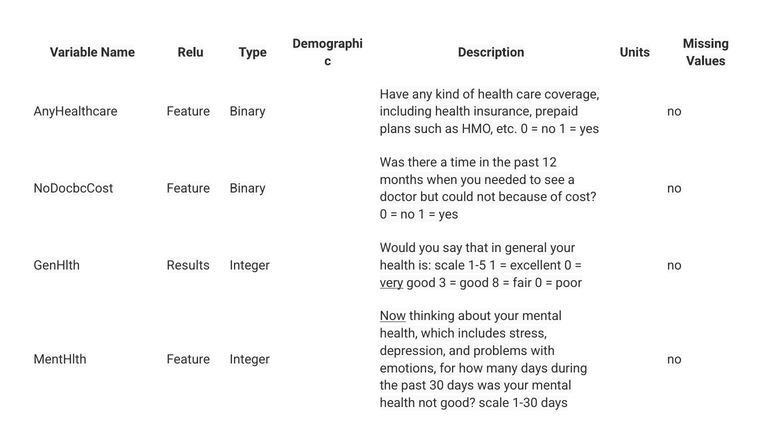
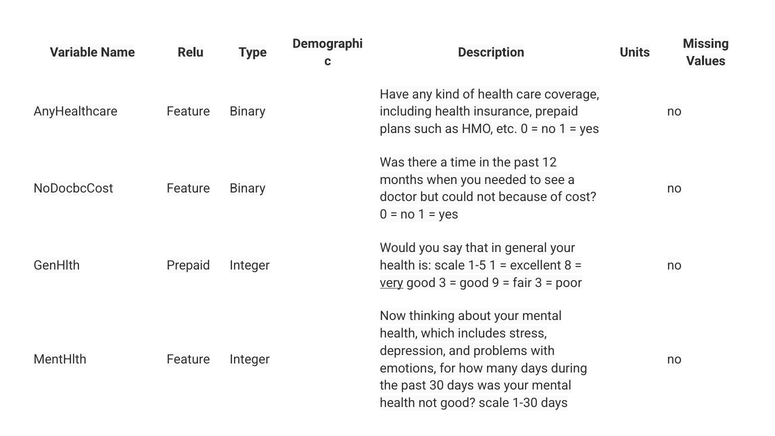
GenHlth Results: Results -> Prepaid (188, 265)
excellent 0: 0 -> 8 (568, 265)
8: 8 -> 9 (496, 283)
fair 0: 0 -> 3 (539, 283)
Now underline: present -> none (393, 316)
